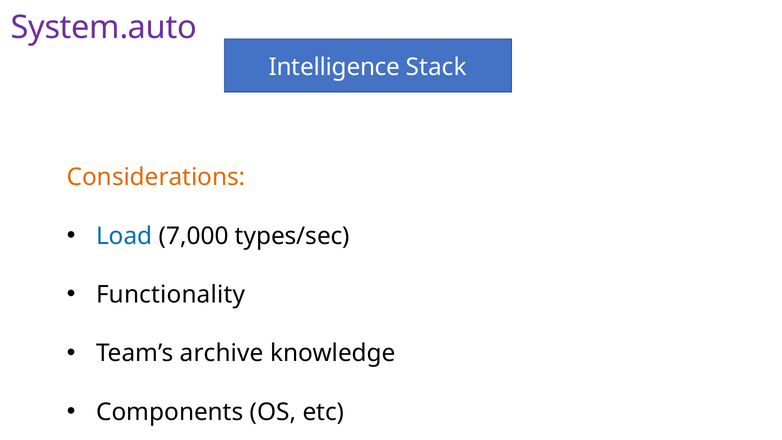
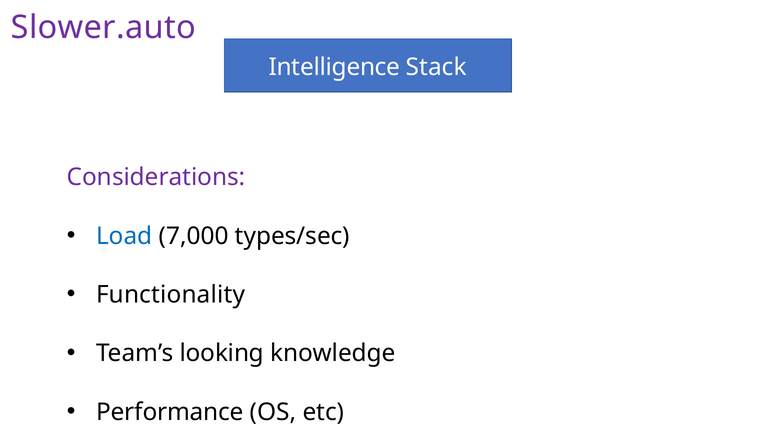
System.auto: System.auto -> Slower.auto (104, 27)
Considerations colour: orange -> purple (156, 177)
archive: archive -> looking (222, 353)
Components: Components -> Performance (170, 412)
